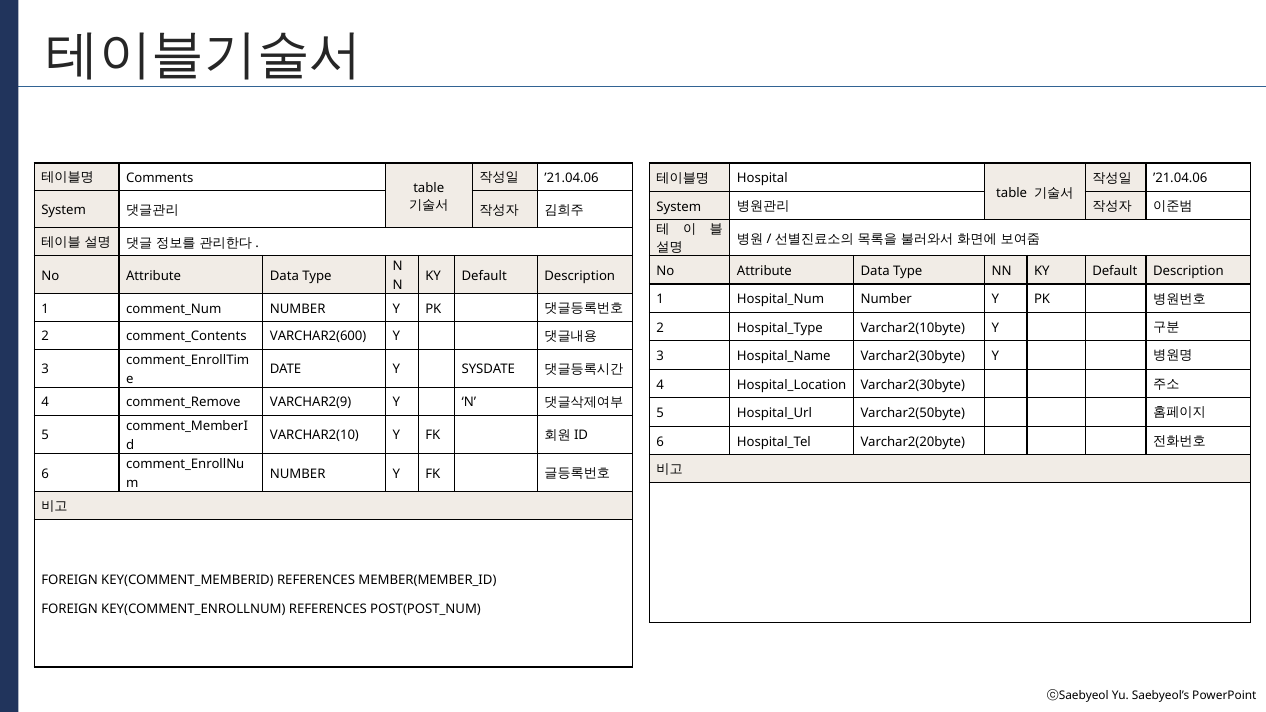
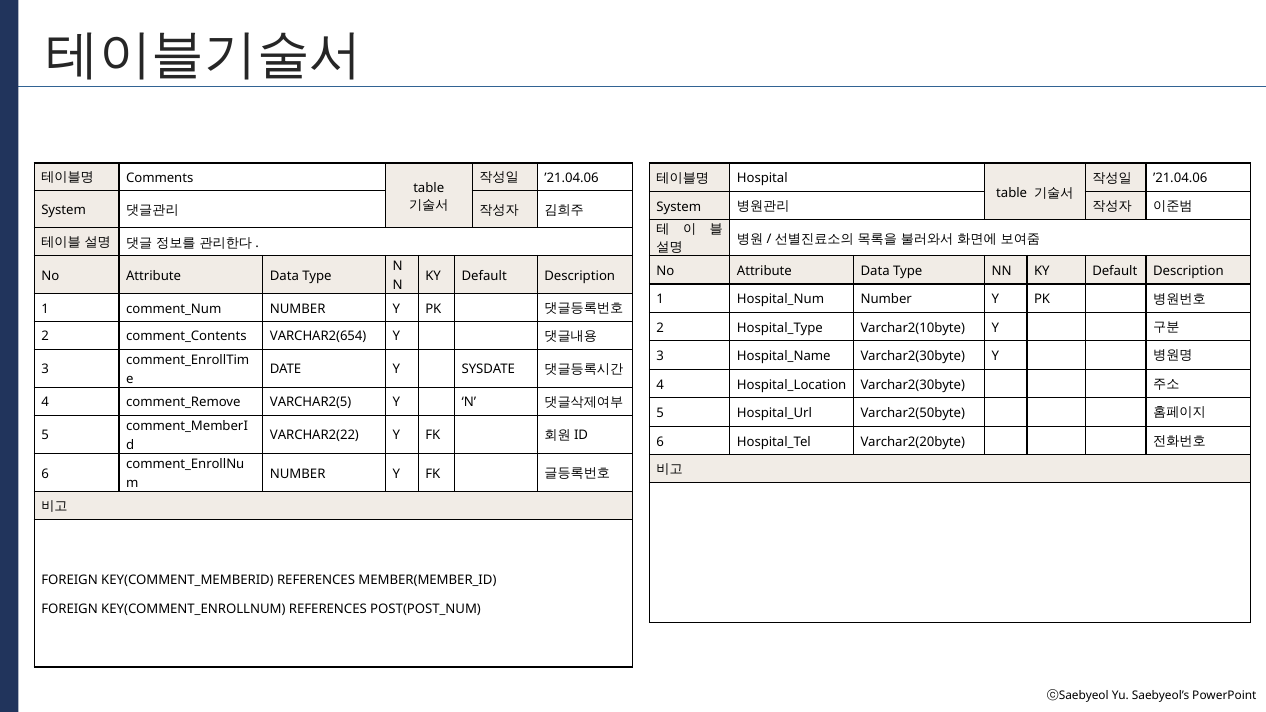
VARCHAR2(600: VARCHAR2(600 -> VARCHAR2(654 (318, 337)
VARCHAR2(9: VARCHAR2(9 -> VARCHAR2(5 (311, 403)
VARCHAR2(10: VARCHAR2(10 -> VARCHAR2(22 (314, 436)
